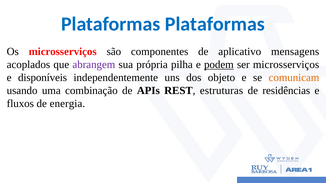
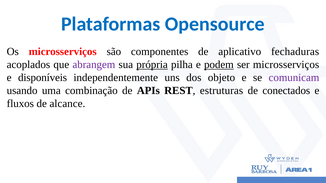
Plataformas Plataformas: Plataformas -> Opensource (215, 24)
mensagens: mensagens -> fechaduras (295, 52)
própria underline: none -> present (152, 65)
comunicam colour: orange -> purple (294, 78)
residências: residências -> conectados (286, 91)
energia: energia -> alcance (67, 104)
